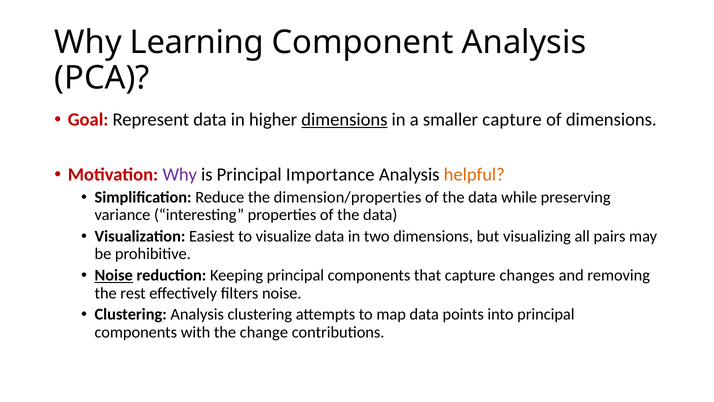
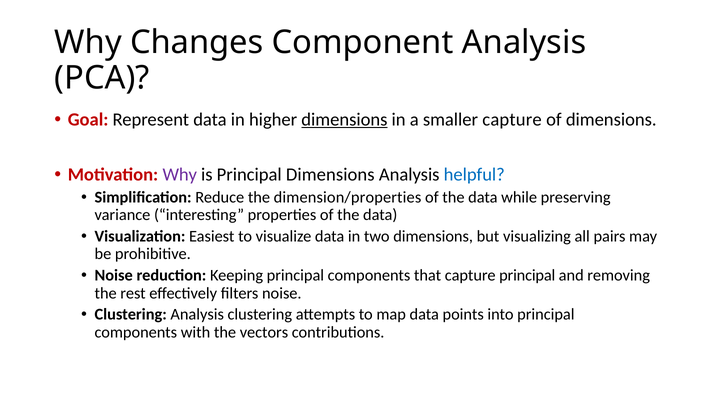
Learning: Learning -> Changes (197, 42)
Principal Importance: Importance -> Dimensions (330, 175)
helpful colour: orange -> blue (474, 175)
Noise underline: present -> none (114, 275)
capture changes: changes -> principal (527, 275)
change: change -> vectors (264, 332)
